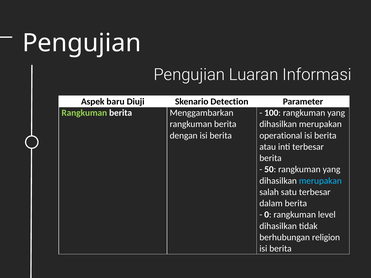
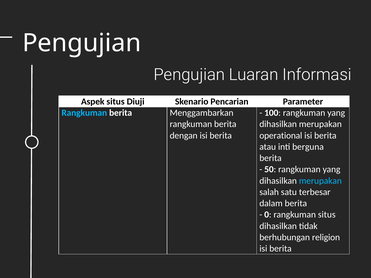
Aspek baru: baru -> situs (116, 102)
Detection: Detection -> Pencarian (229, 102)
Rangkuman colour: light green -> light blue (84, 113)
inti terbesar: terbesar -> berguna (308, 147)
rangkuman level: level -> situs (327, 215)
